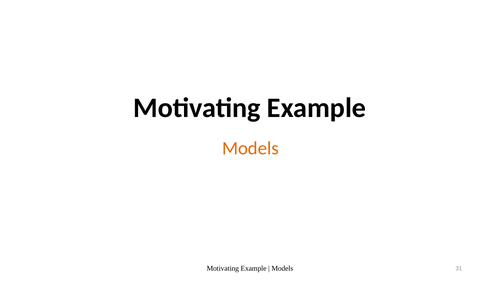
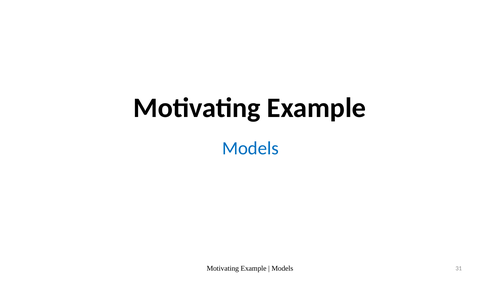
Models colour: orange -> blue (250, 148)
